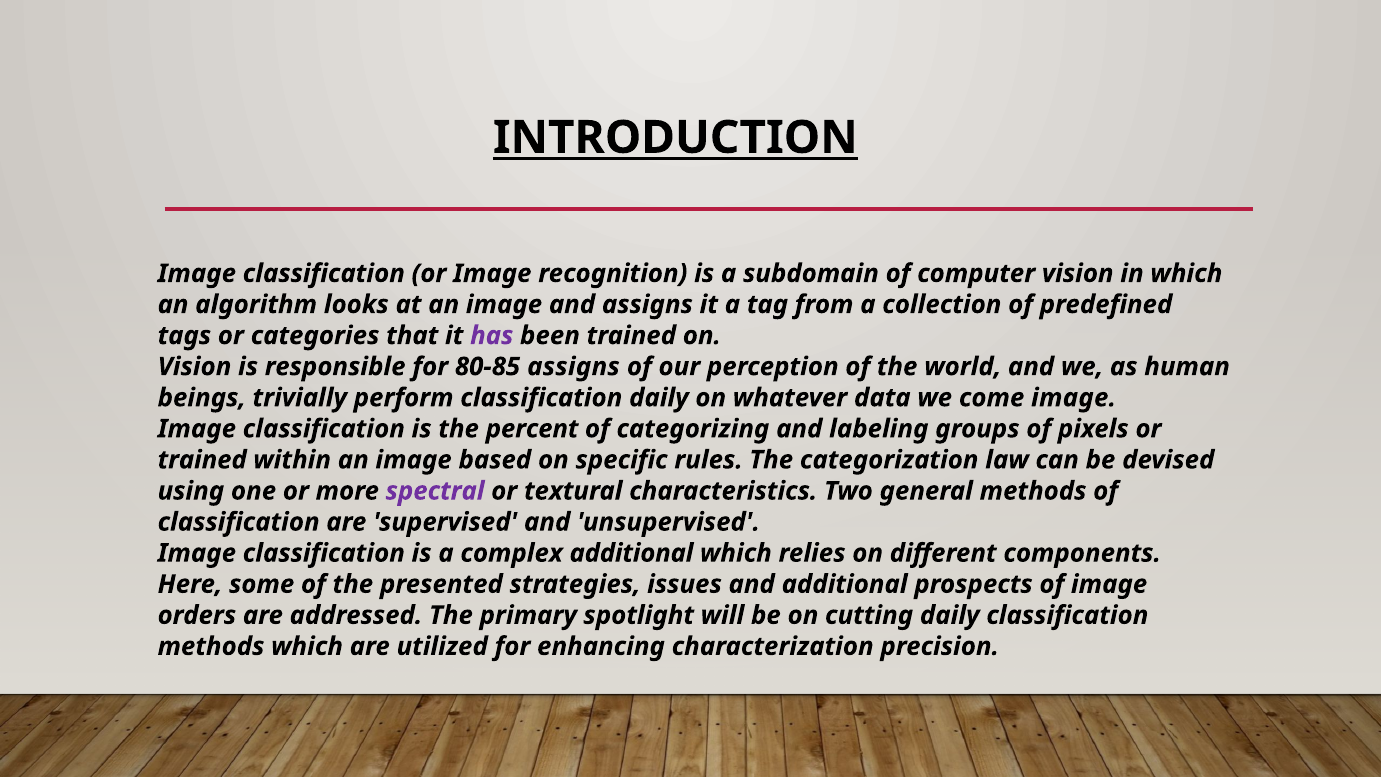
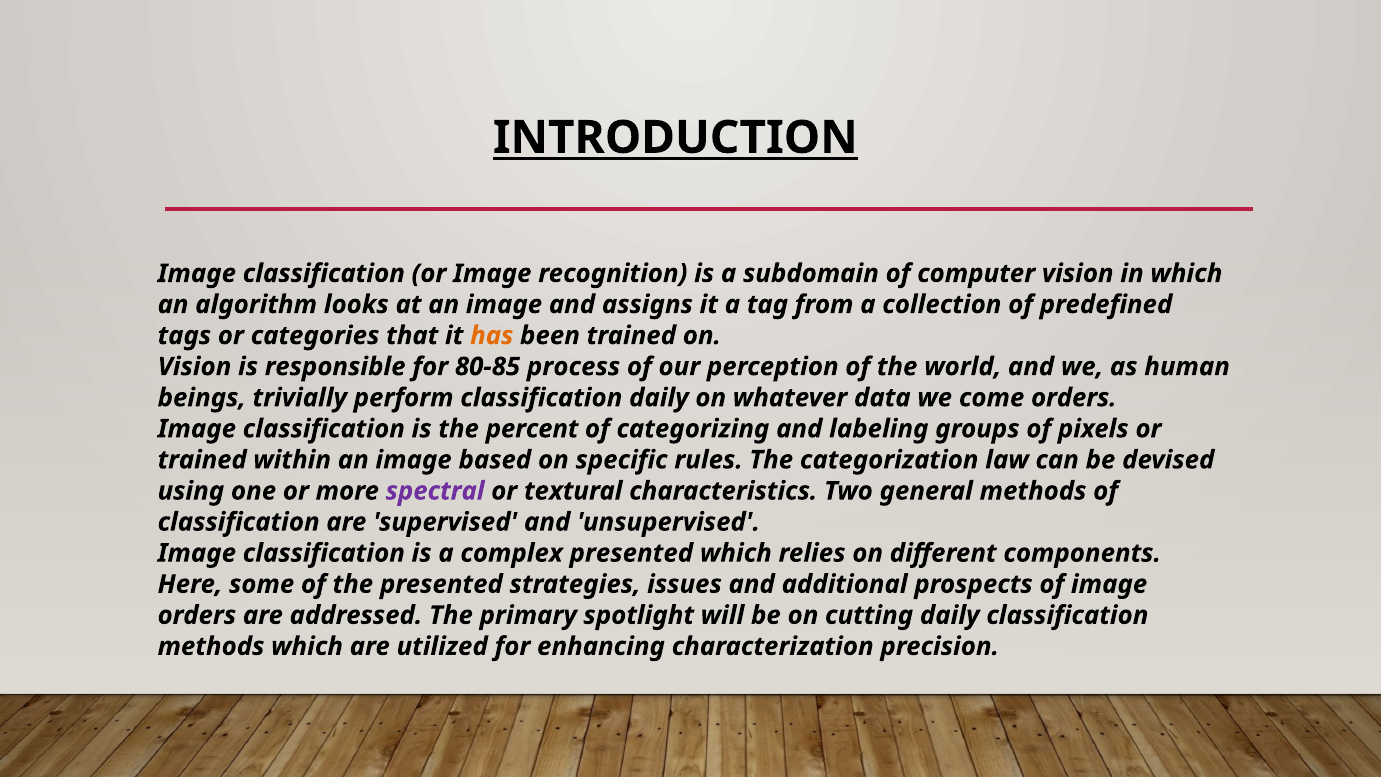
has colour: purple -> orange (492, 336)
80-85 assigns: assigns -> process (574, 367)
come image: image -> orders (1074, 398)
complex additional: additional -> presented (631, 553)
